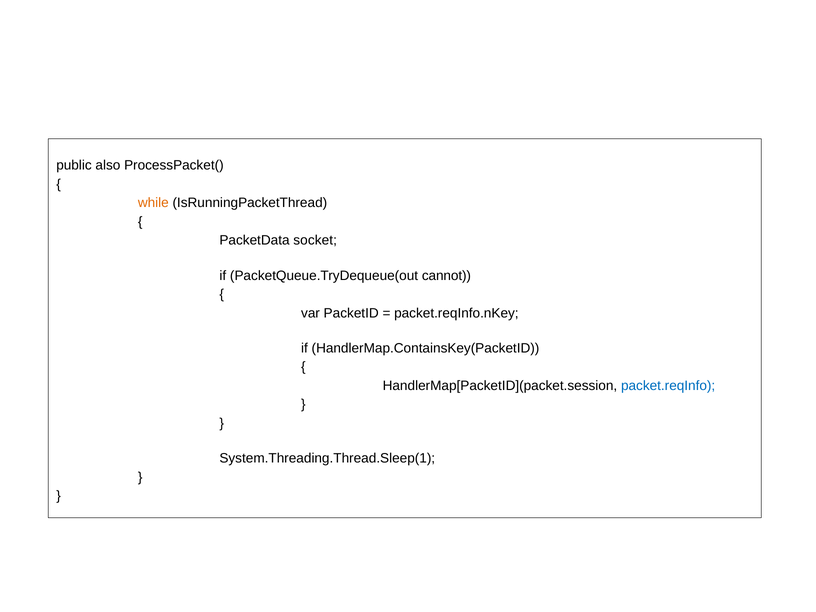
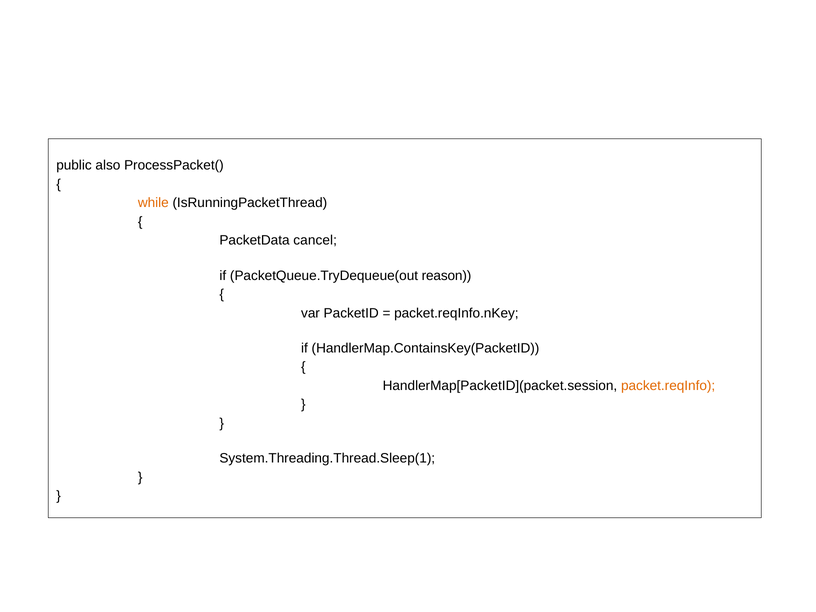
socket: socket -> cancel (315, 240)
cannot: cannot -> reason (446, 276)
packet.reqInfo colour: blue -> orange (668, 386)
